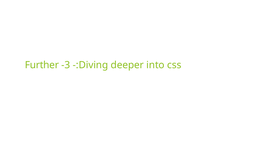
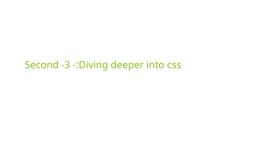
Further: Further -> Second (42, 65)
